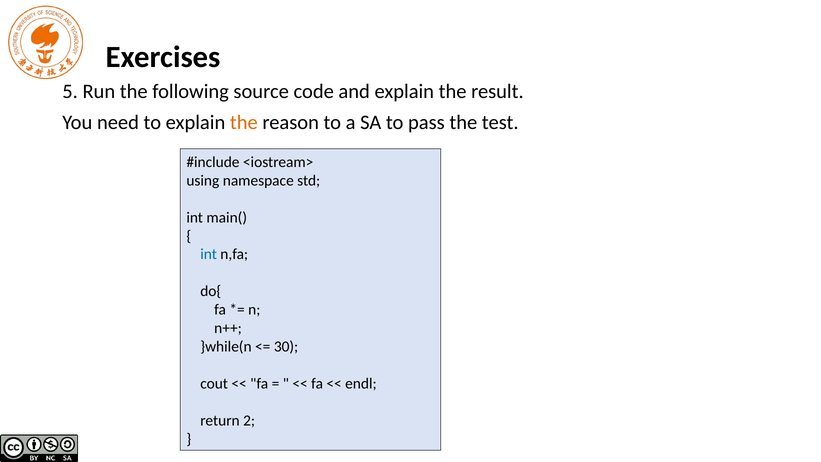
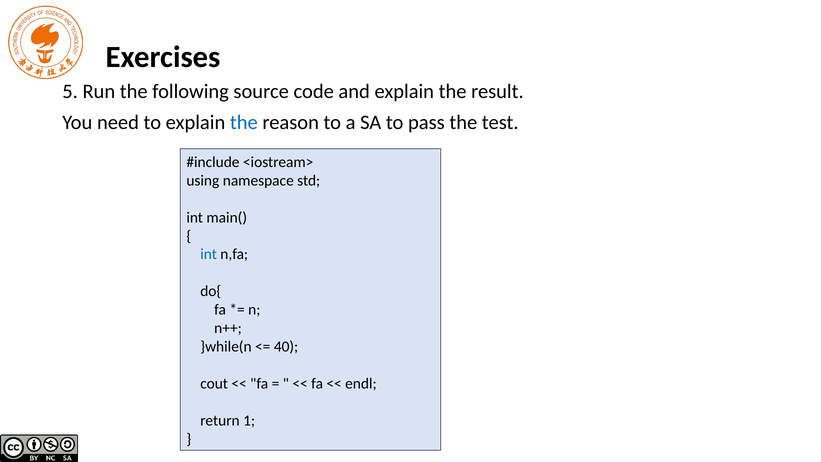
the colour: orange -> blue (244, 122)
30: 30 -> 40 (286, 347)
2: 2 -> 1 (249, 421)
